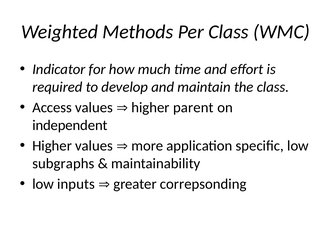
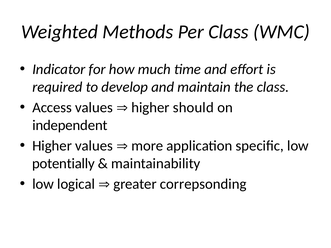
parent: parent -> should (193, 108)
subgraphs: subgraphs -> potentially (63, 164)
inputs: inputs -> logical (76, 184)
